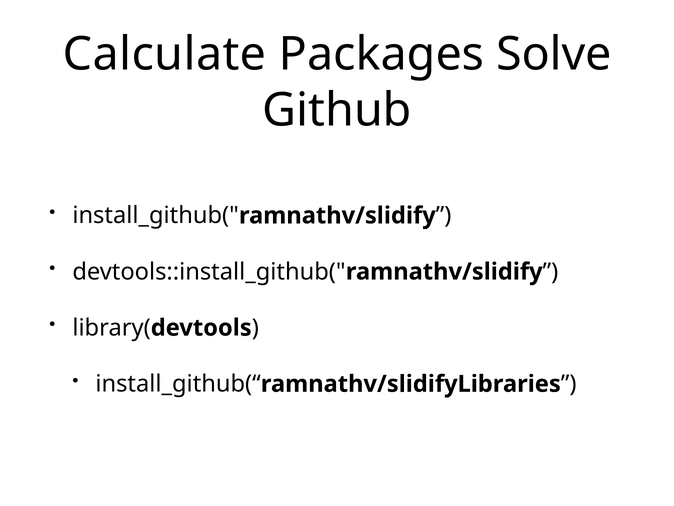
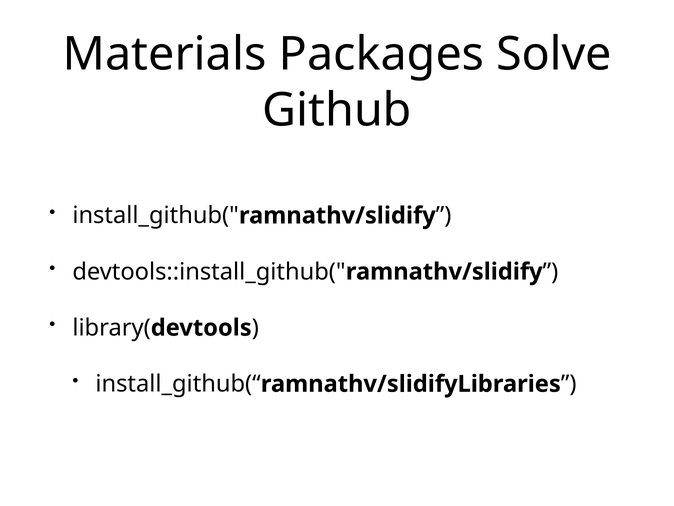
Calculate: Calculate -> Materials (165, 54)
